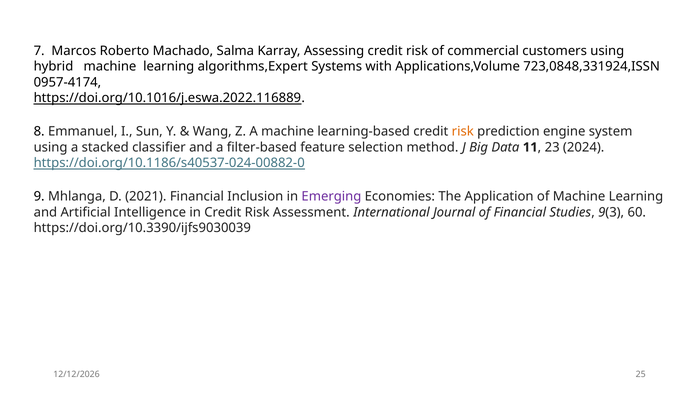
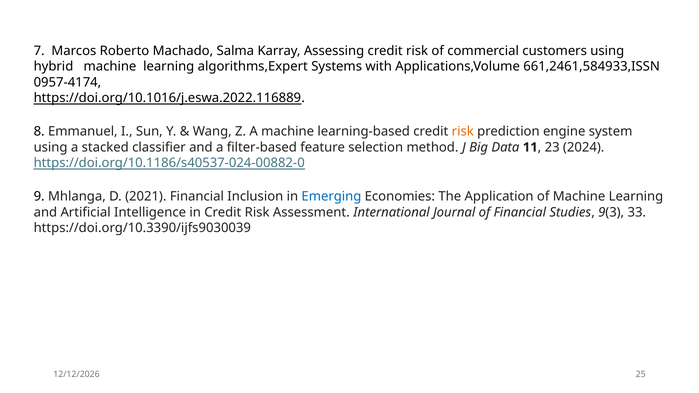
723,0848,331924,ISSN: 723,0848,331924,ISSN -> 661,2461,584933,ISSN (592, 67)
Emerging colour: purple -> blue (331, 197)
60: 60 -> 33 (637, 212)
